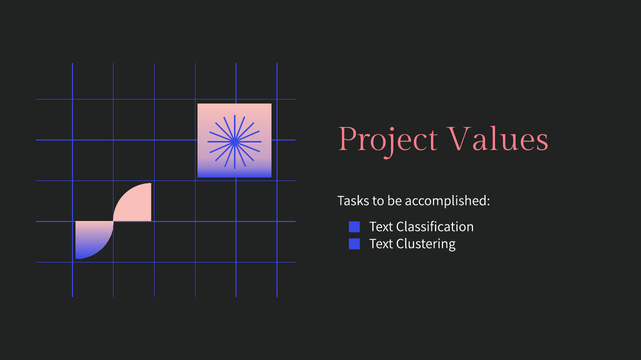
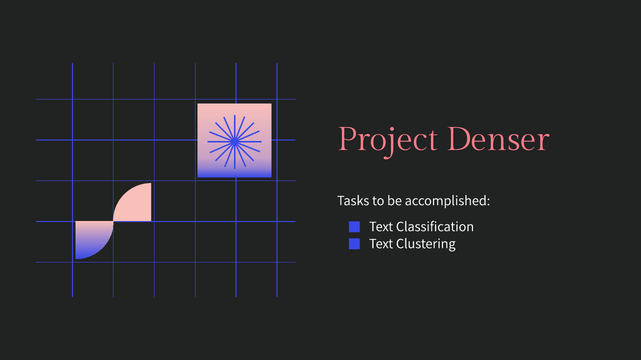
Values: Values -> Denser (498, 139)
